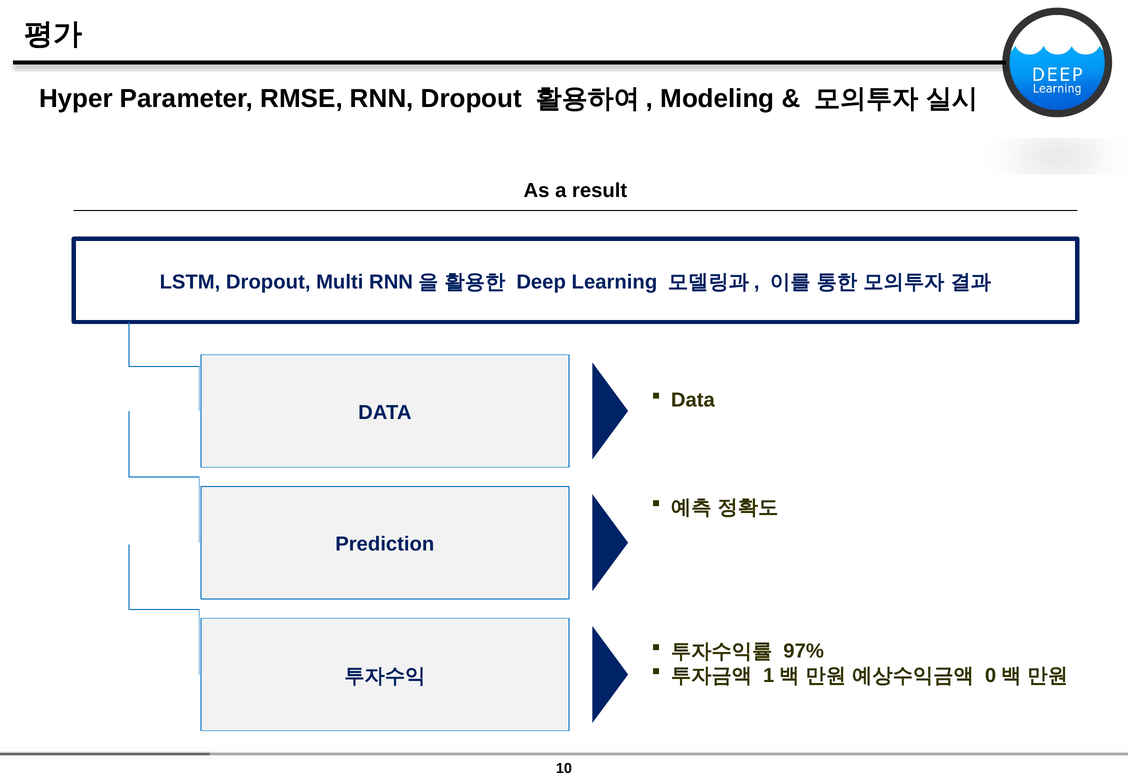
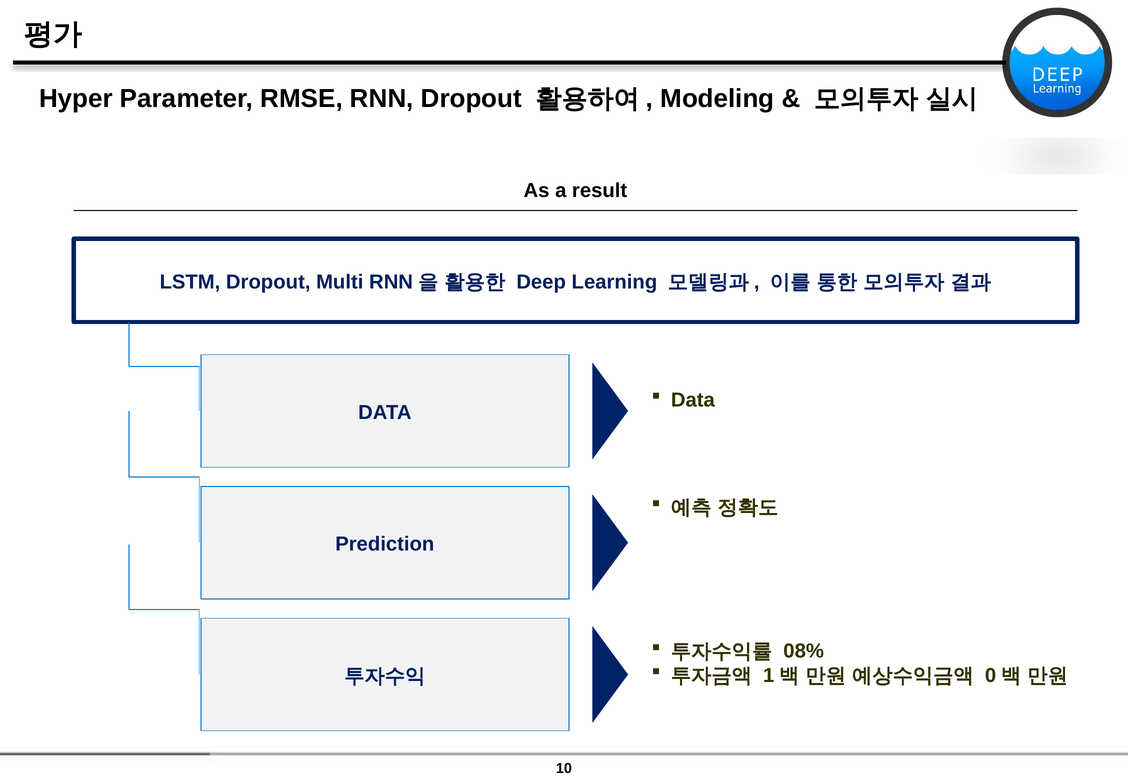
97%: 97% -> 08% (804, 651)
